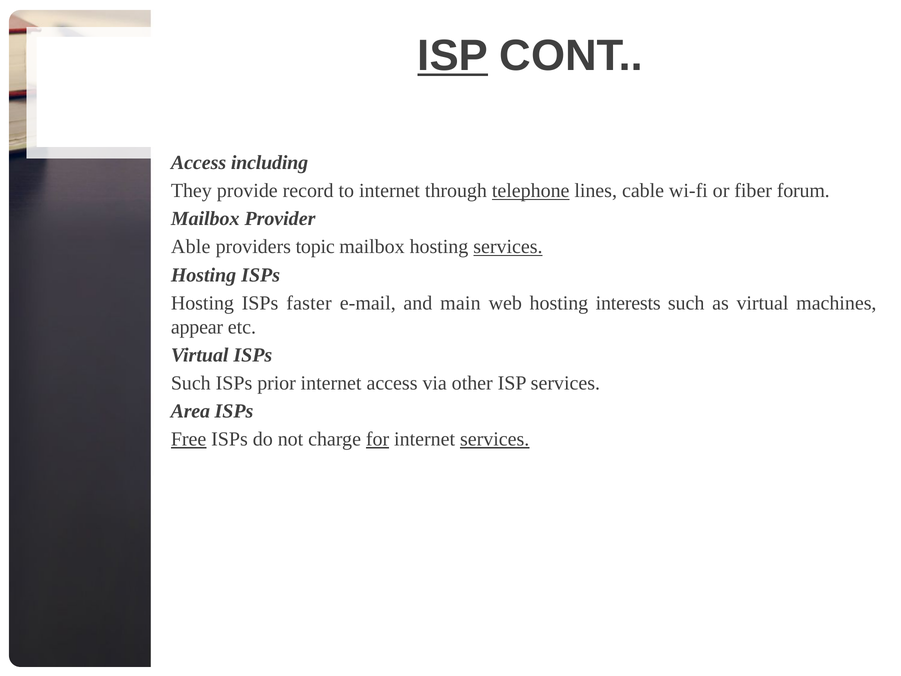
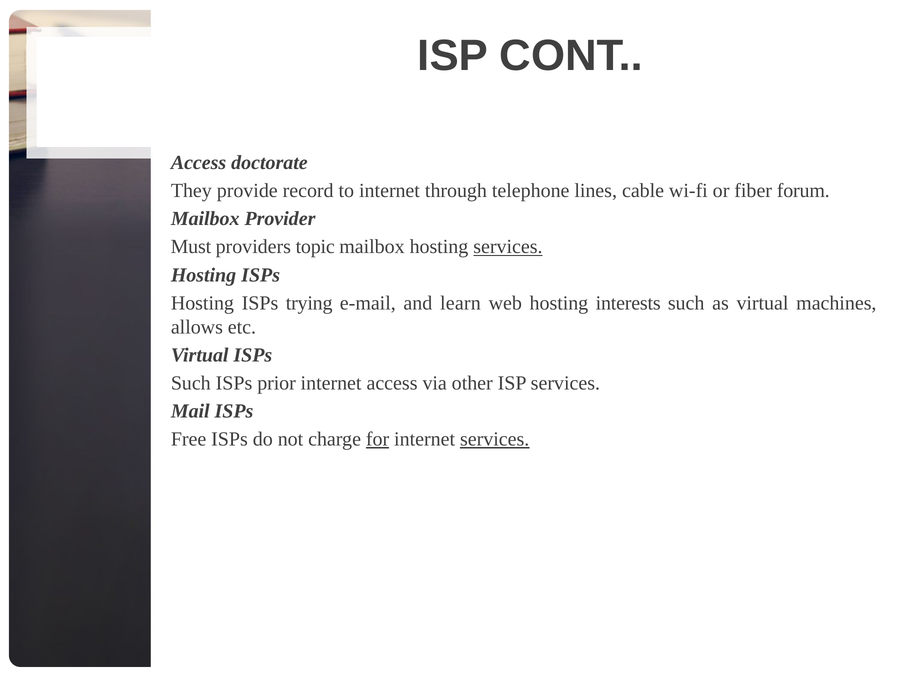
ISP underline: present -> none (453, 56)
including: including -> doctorate (269, 163)
telephone underline: present -> none (531, 191)
Able: Able -> Must (191, 247)
faster: faster -> trying (309, 303)
main: main -> learn (460, 303)
appear: appear -> allows (197, 327)
Area: Area -> Mail (190, 411)
Free underline: present -> none (189, 439)
